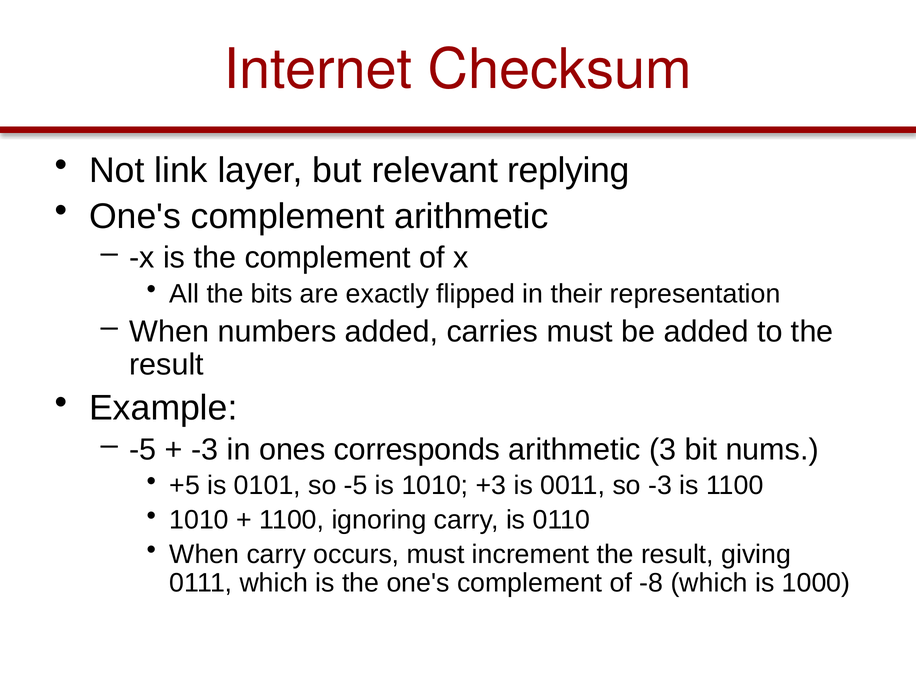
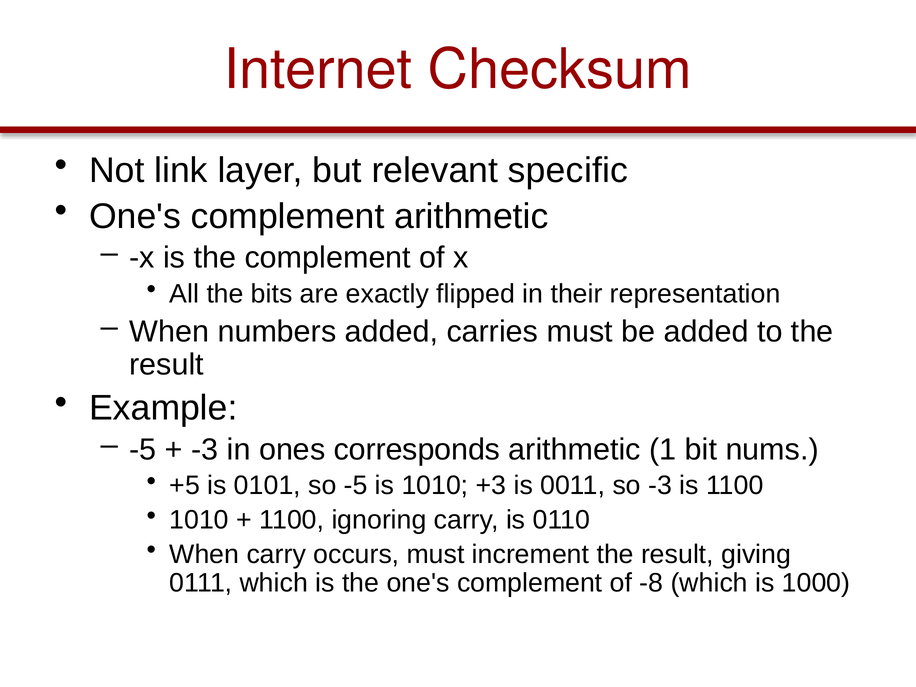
replying: replying -> specific (568, 171)
3: 3 -> 1 (663, 450)
